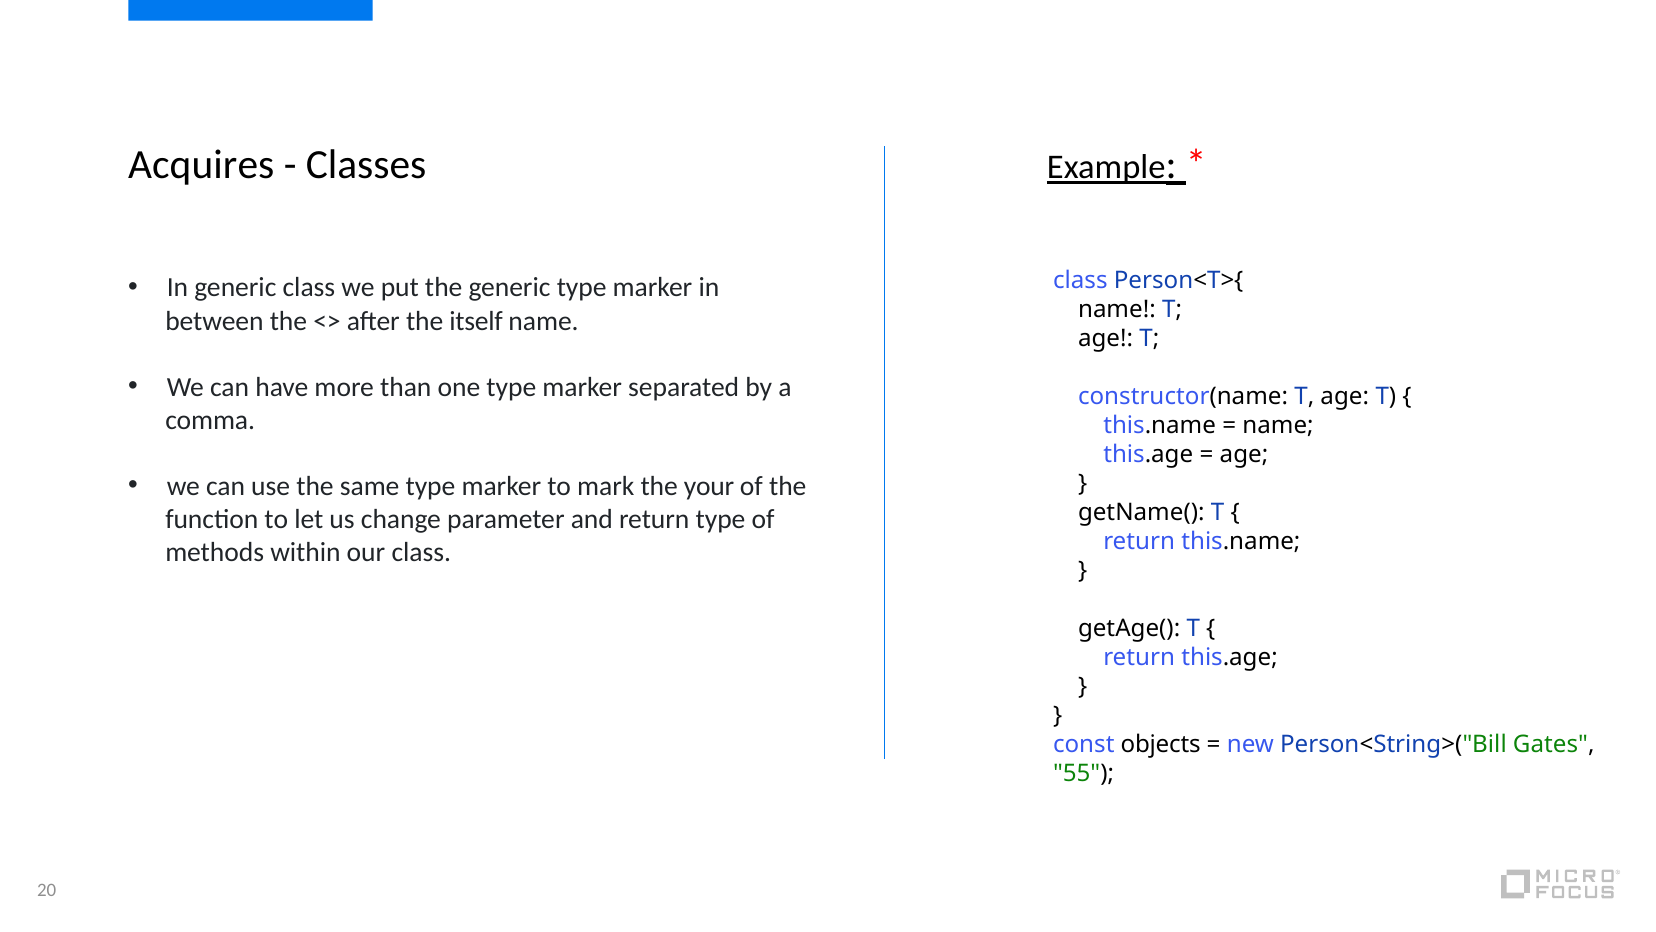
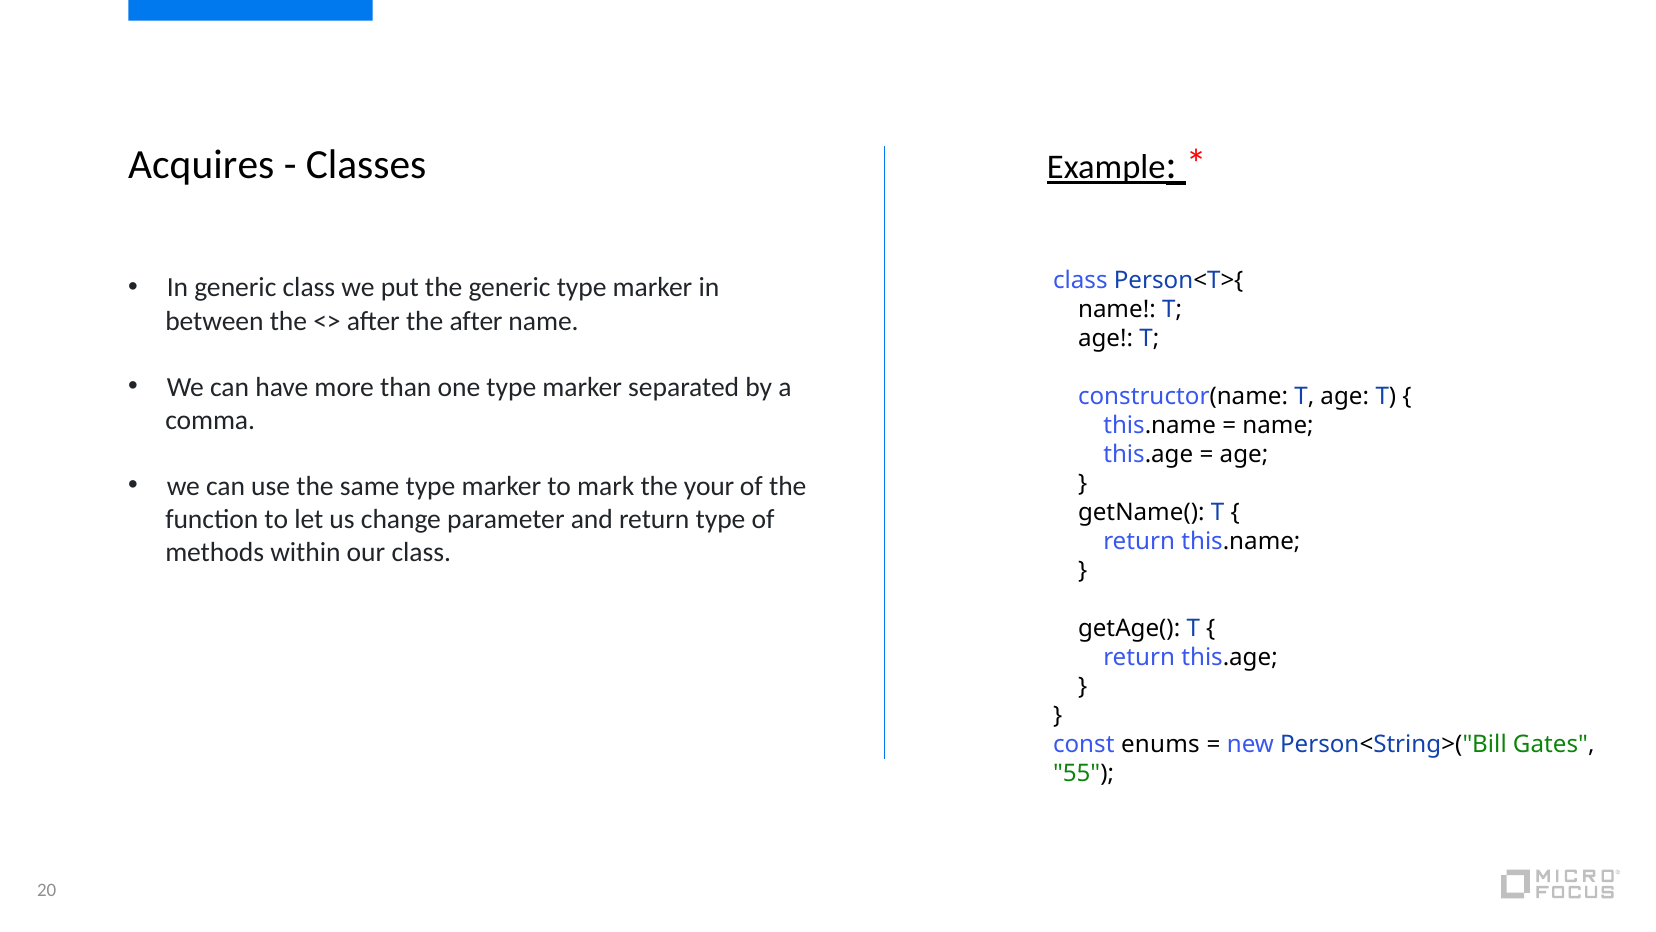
the itself: itself -> after (476, 321)
objects: objects -> enums (1160, 744)
